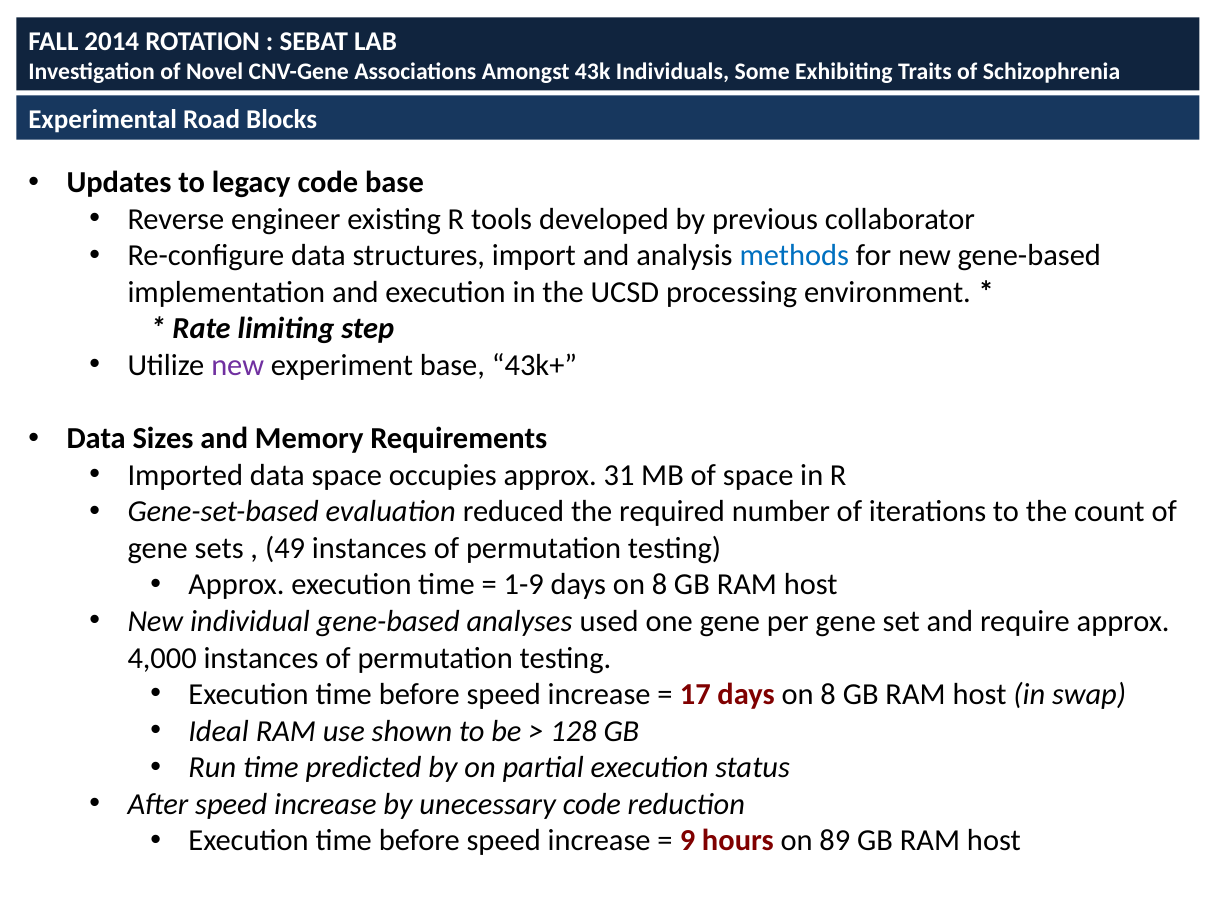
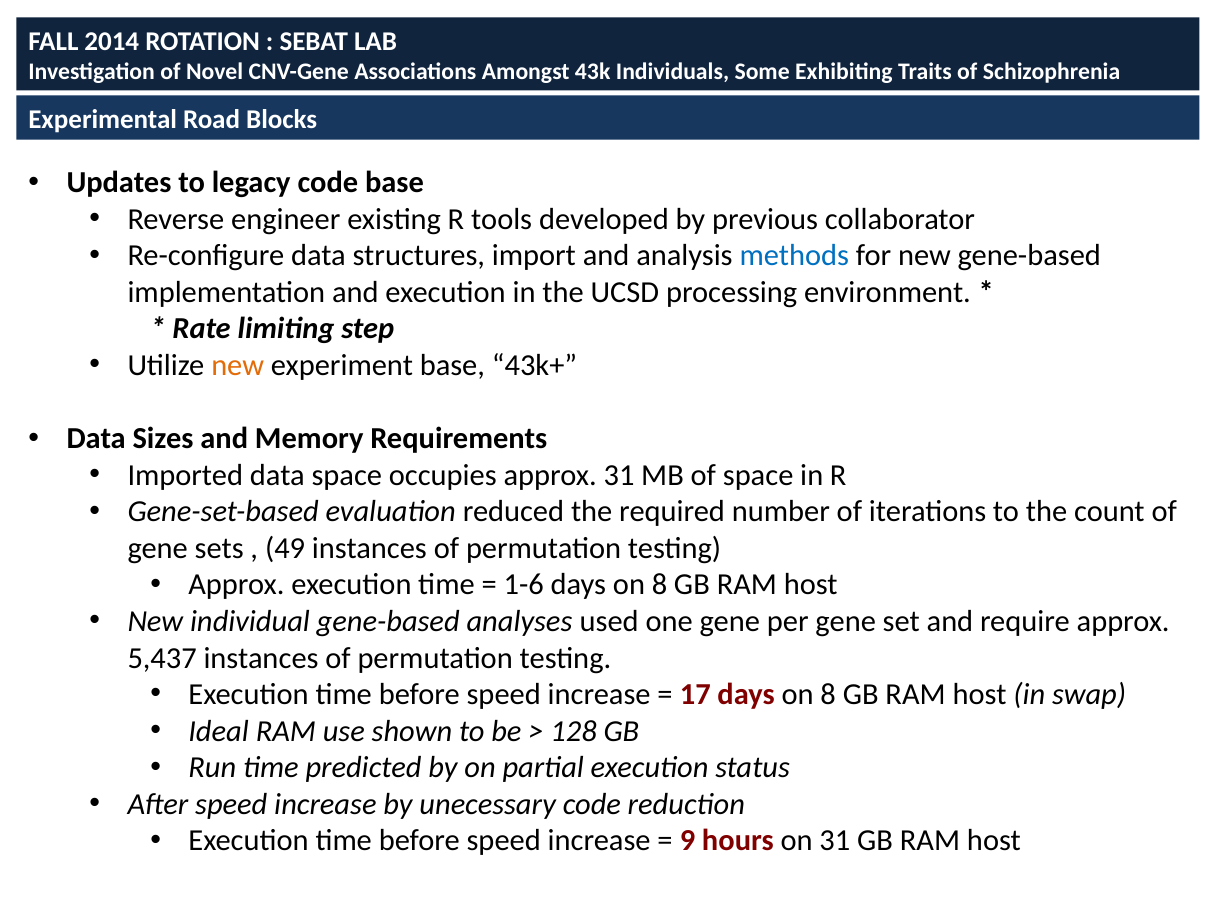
new colour: purple -> orange (238, 366)
1-9: 1-9 -> 1-6 (524, 585)
4,000: 4,000 -> 5,437 (162, 658)
on 89: 89 -> 31 (835, 841)
